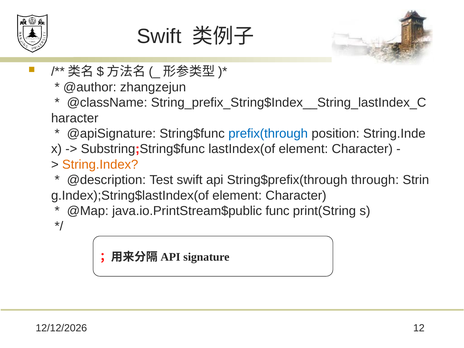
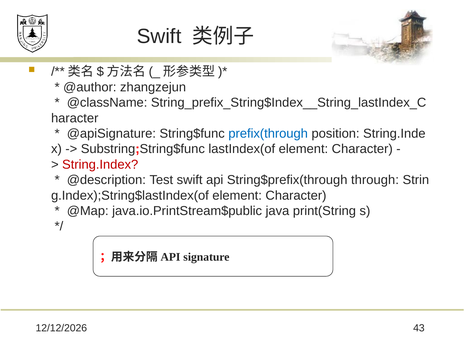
String.Index colour: orange -> red (100, 165)
func: func -> java (277, 211)
12: 12 -> 43 (419, 328)
